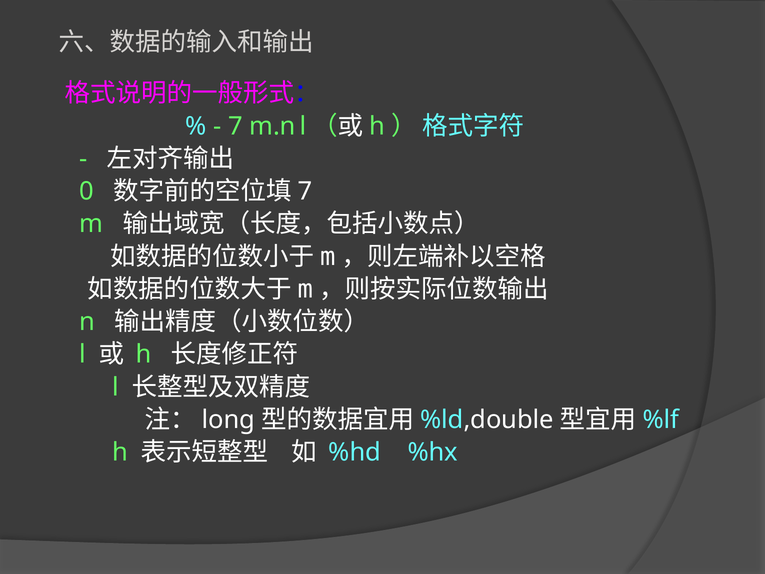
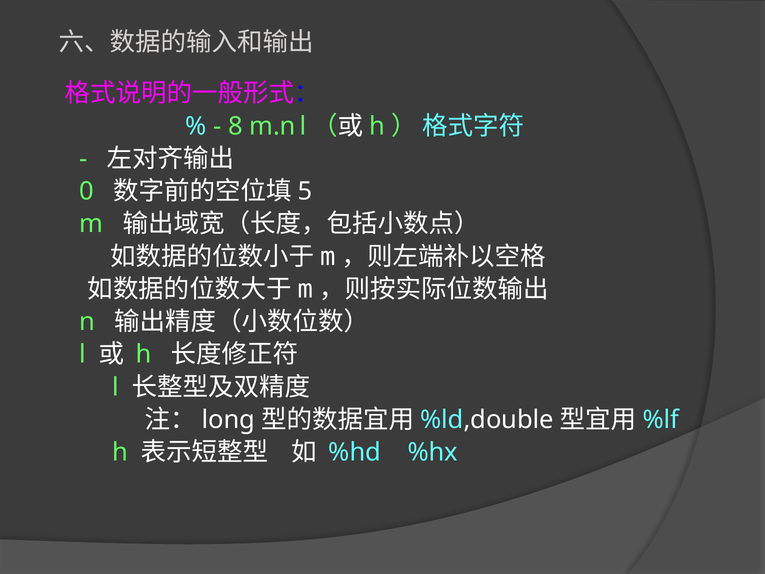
7: 7 -> 8 (235, 126)
7: 7 -> 5 (305, 191)
